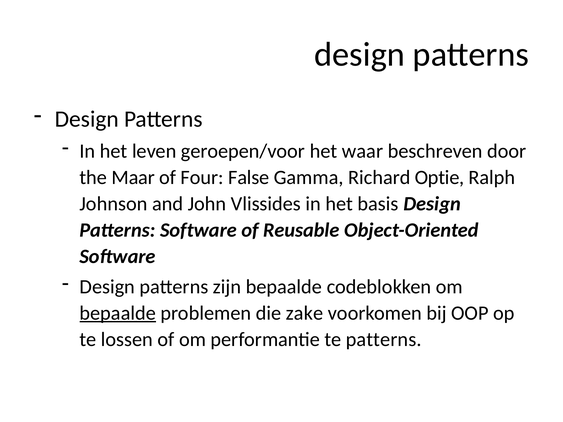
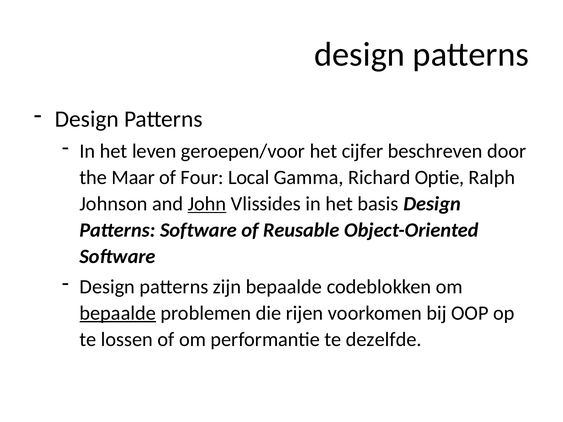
waar: waar -> cijfer (362, 151)
False: False -> Local (249, 178)
John underline: none -> present (207, 204)
zake: zake -> rijen (305, 313)
te patterns: patterns -> dezelfde (384, 340)
